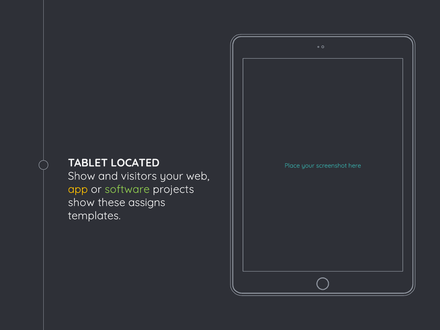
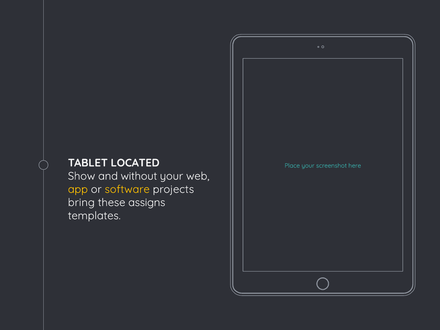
visitors: visitors -> without (139, 176)
software colour: light green -> yellow (127, 189)
show: show -> bring (81, 202)
